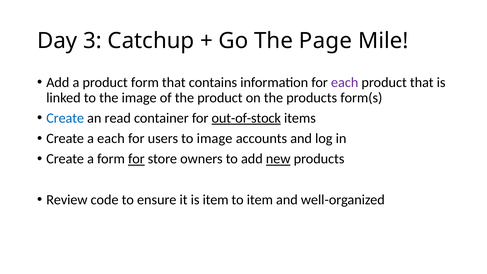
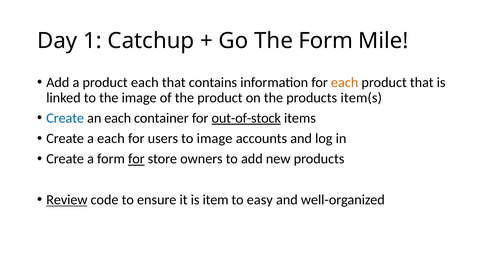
3: 3 -> 1 (92, 41)
The Page: Page -> Form (326, 41)
product form: form -> each (145, 82)
each colour: purple -> orange (345, 82)
form(s: form(s -> item(s (361, 98)
an read: read -> each (118, 118)
new underline: present -> none (278, 159)
Review underline: none -> present (67, 200)
to item: item -> easy (260, 200)
